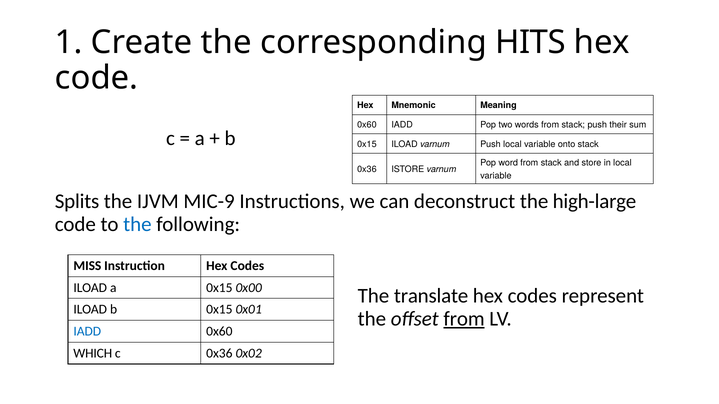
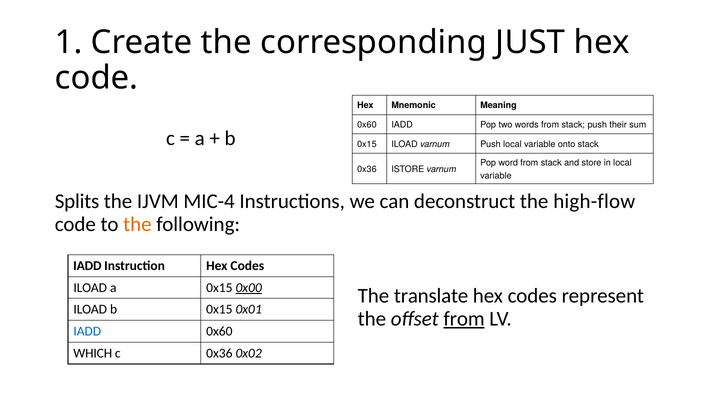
HITS: HITS -> JUST (530, 43)
MIC-9: MIC-9 -> MIC-4 (209, 202)
high-large: high-large -> high-flow (594, 202)
the colour: blue -> orange (137, 224)
MISS: MISS -> IADD (87, 266)
0x00 underline: none -> present (249, 288)
